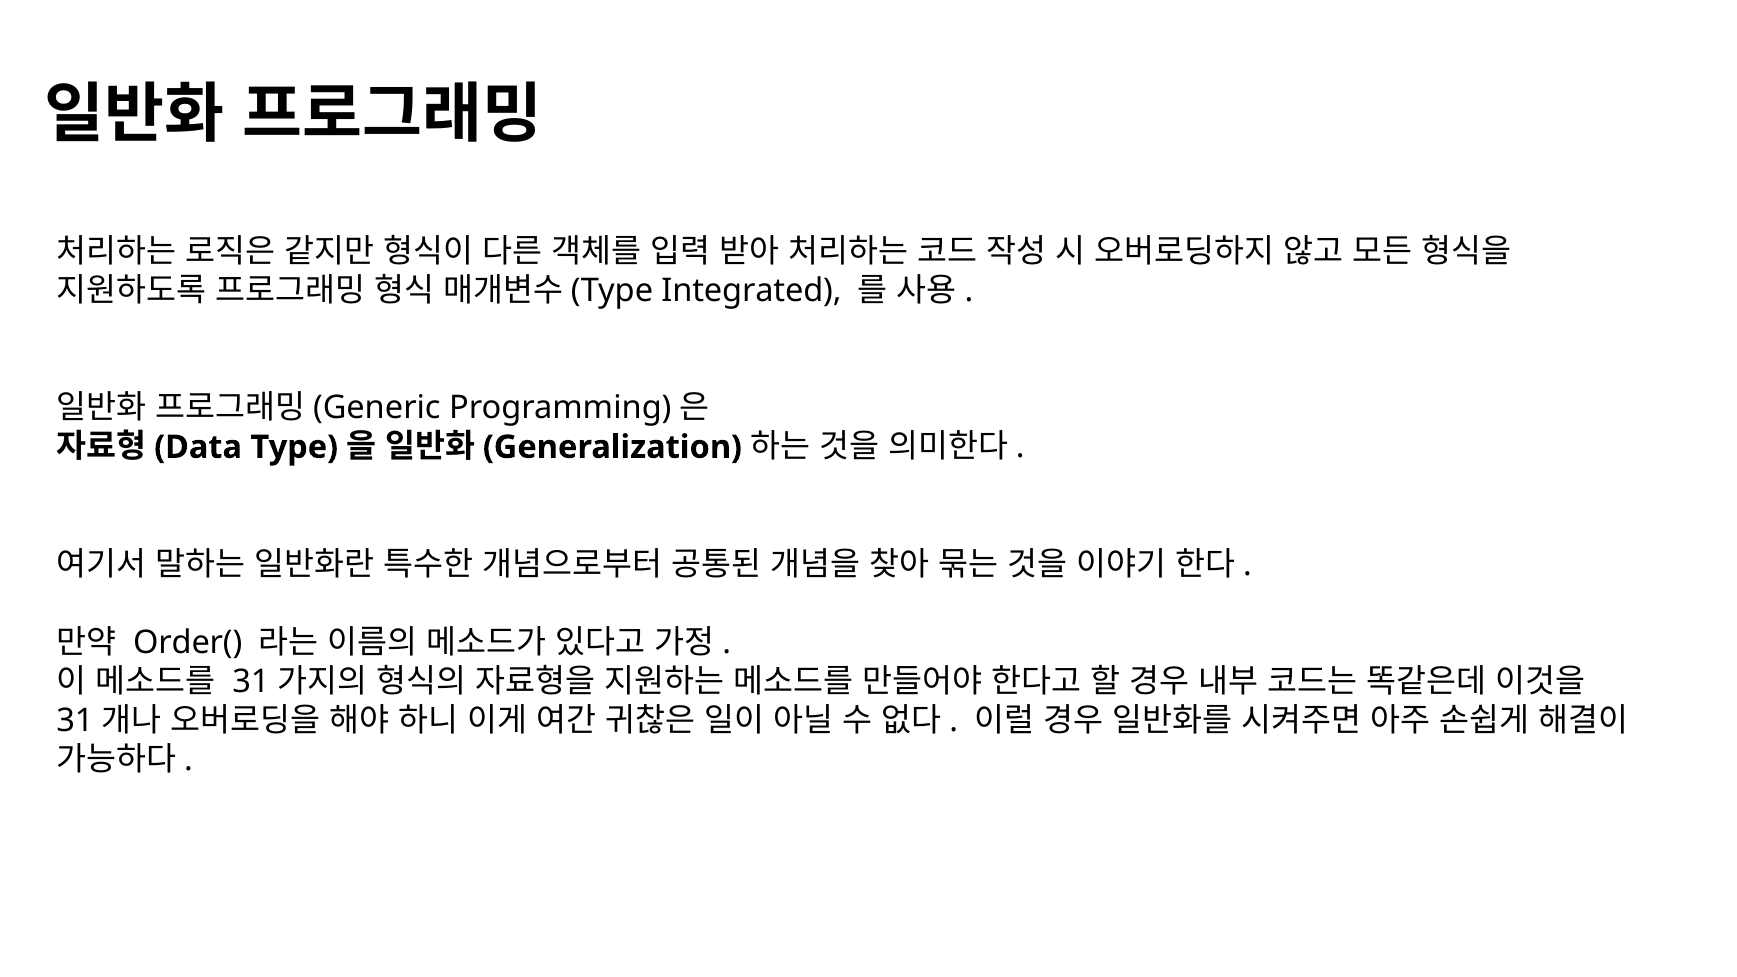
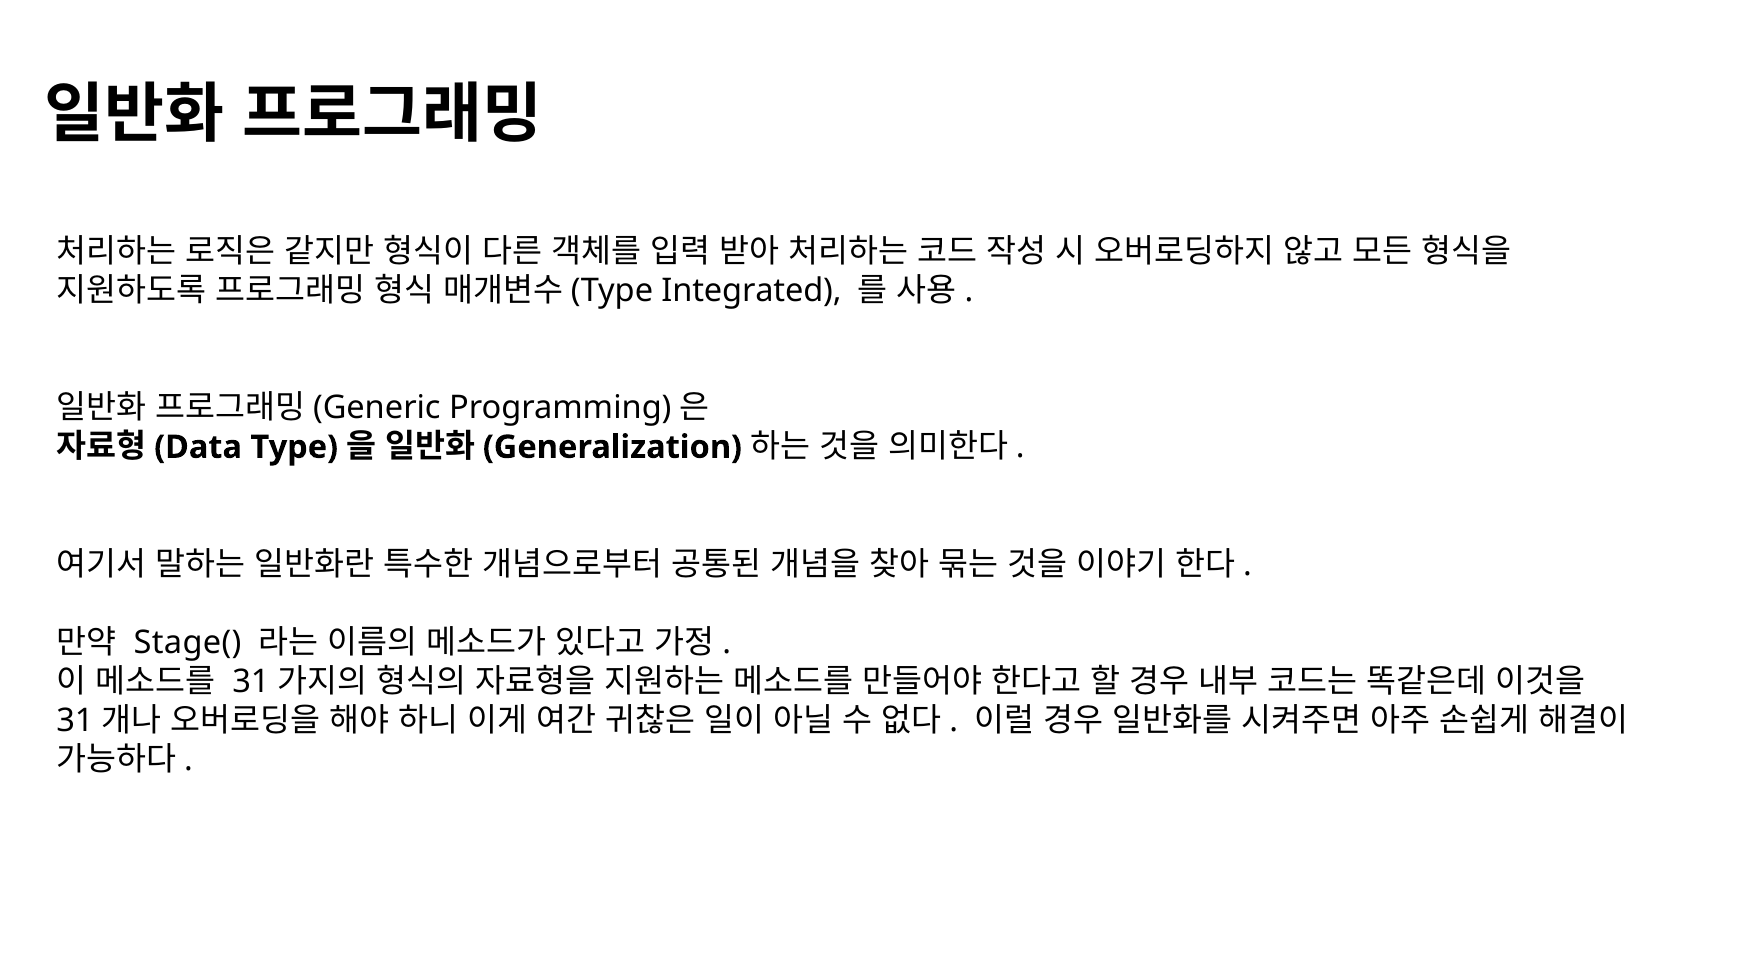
Order(: Order( -> Stage( (188, 643)
